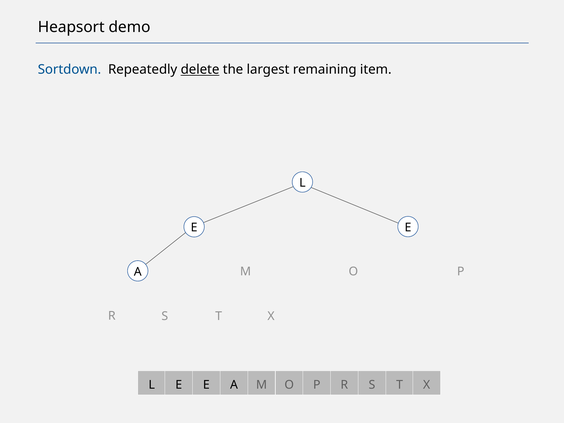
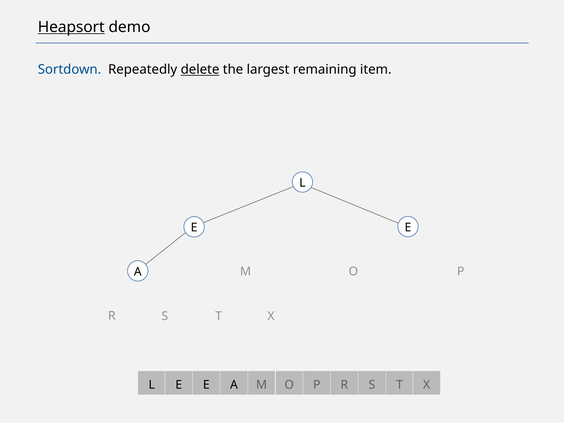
Heapsort underline: none -> present (71, 27)
